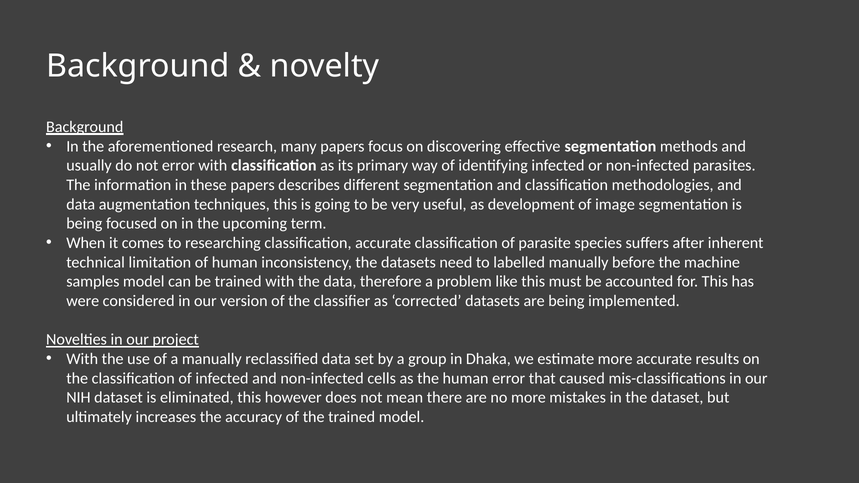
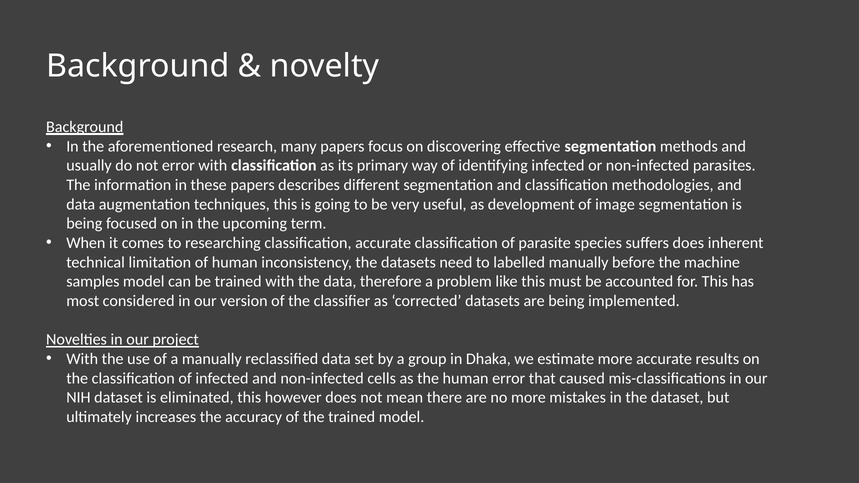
suffers after: after -> does (688, 243)
were: were -> most (83, 301)
